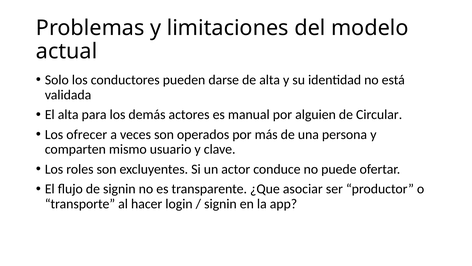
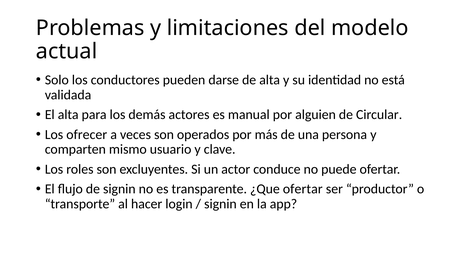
¿Que asociar: asociar -> ofertar (303, 189)
